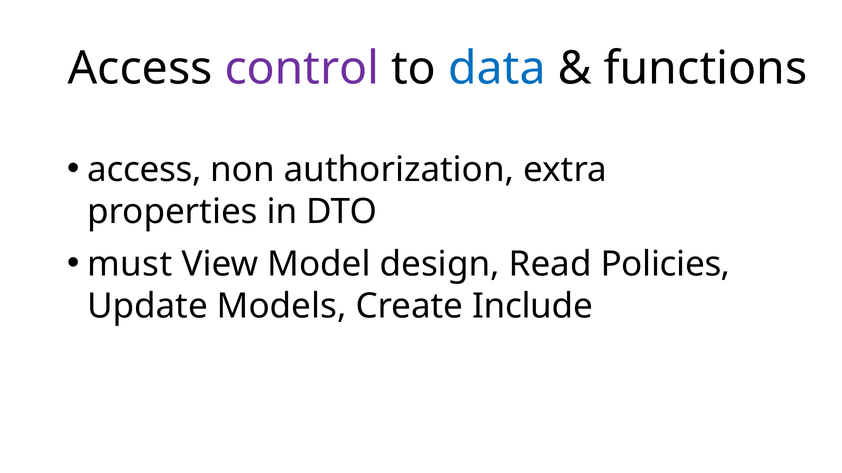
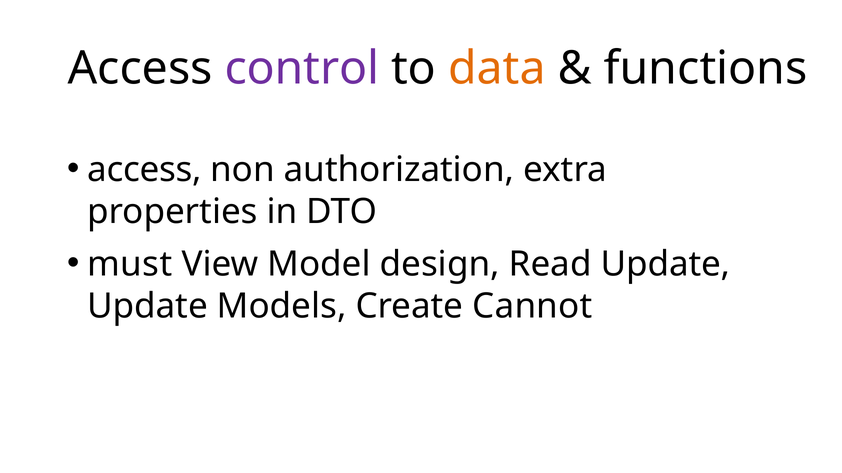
data colour: blue -> orange (497, 68)
Read Policies: Policies -> Update (665, 265)
Include: Include -> Cannot (532, 307)
